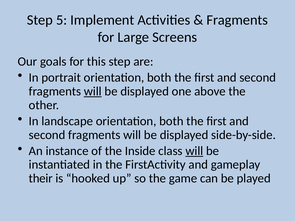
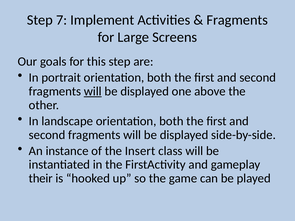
5: 5 -> 7 (62, 20)
Inside: Inside -> Insert (140, 151)
will underline: present -> none (194, 151)
